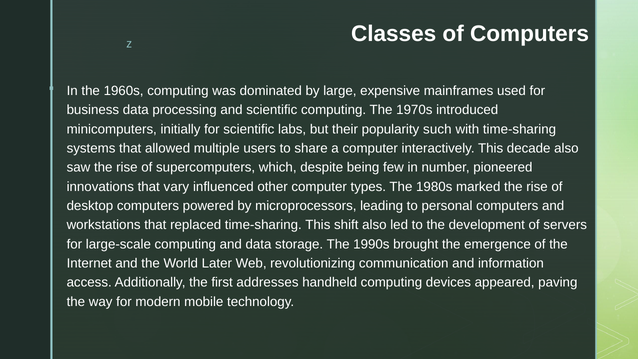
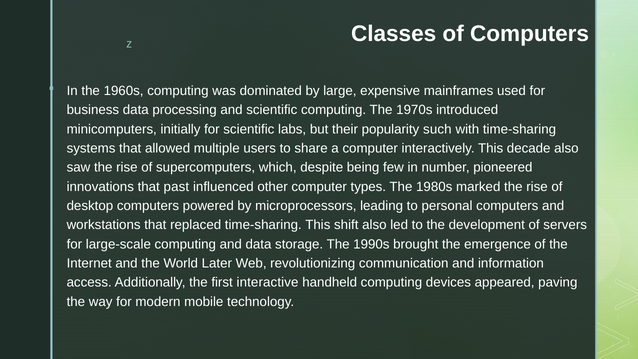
vary: vary -> past (176, 187)
addresses: addresses -> interactive (268, 282)
